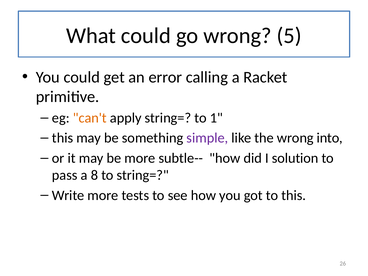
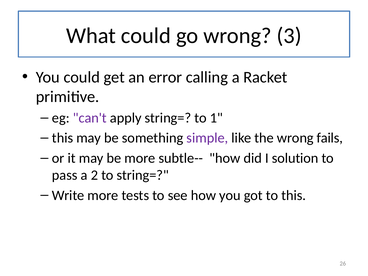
5: 5 -> 3 (289, 36)
can't colour: orange -> purple (90, 118)
into: into -> fails (330, 138)
8: 8 -> 2 (94, 175)
